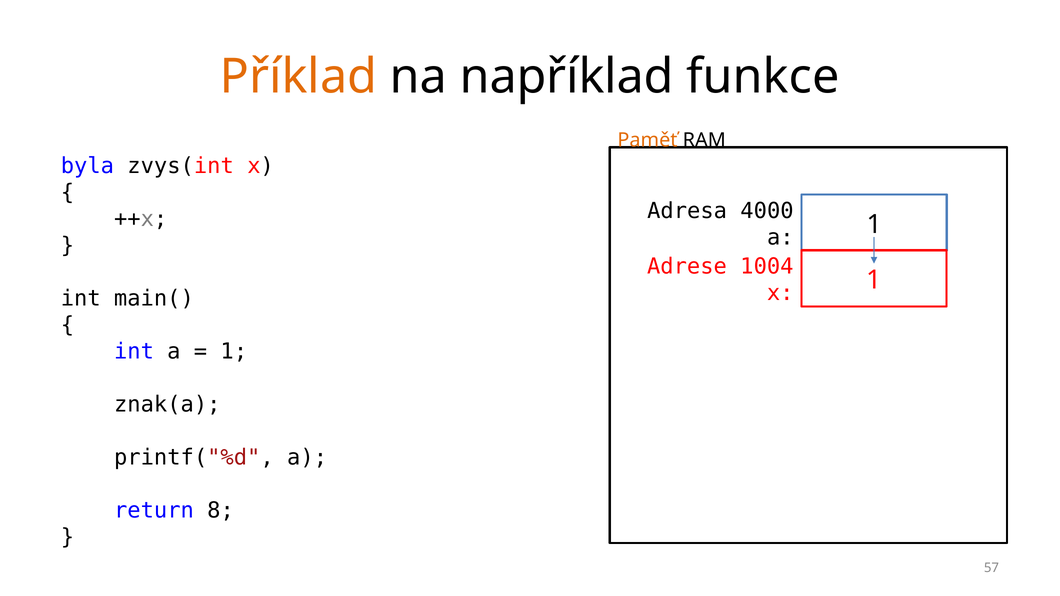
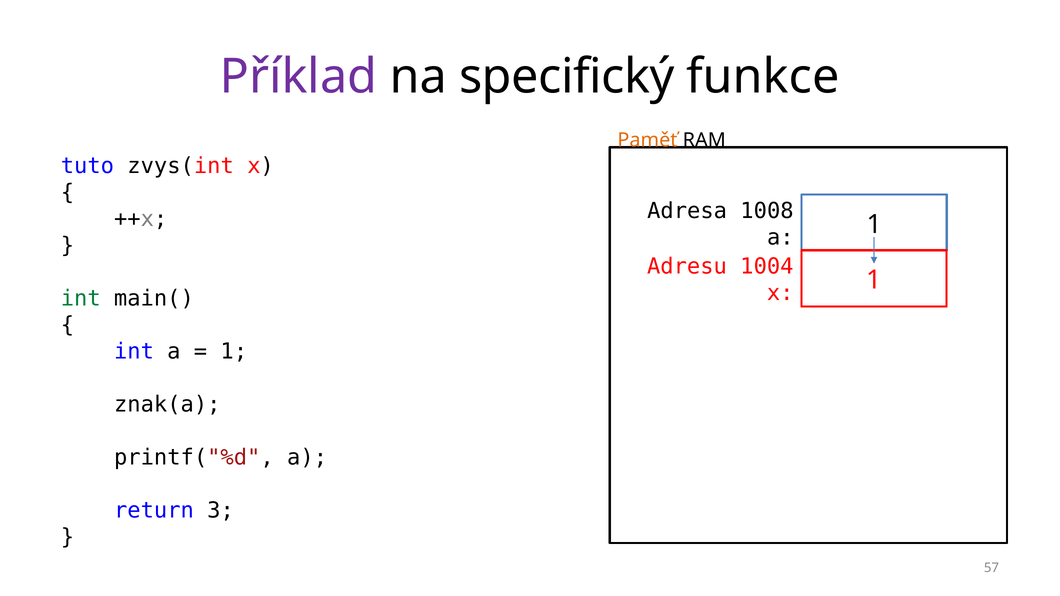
Příklad colour: orange -> purple (298, 77)
například: například -> specifický (567, 77)
byla: byla -> tuto (87, 166)
4000: 4000 -> 1008 (767, 211)
Adrese: Adrese -> Adresu (687, 267)
int colour: black -> green (81, 299)
8: 8 -> 3 (221, 511)
